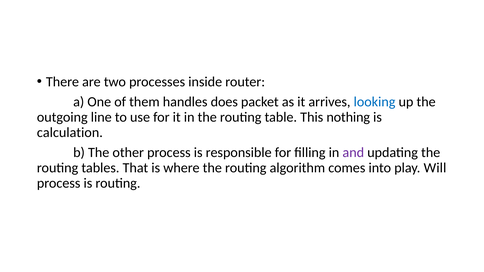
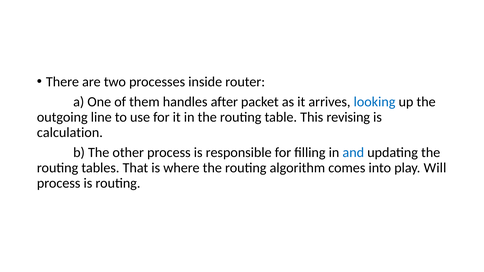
does: does -> after (224, 102)
nothing: nothing -> revising (348, 117)
and colour: purple -> blue (353, 153)
